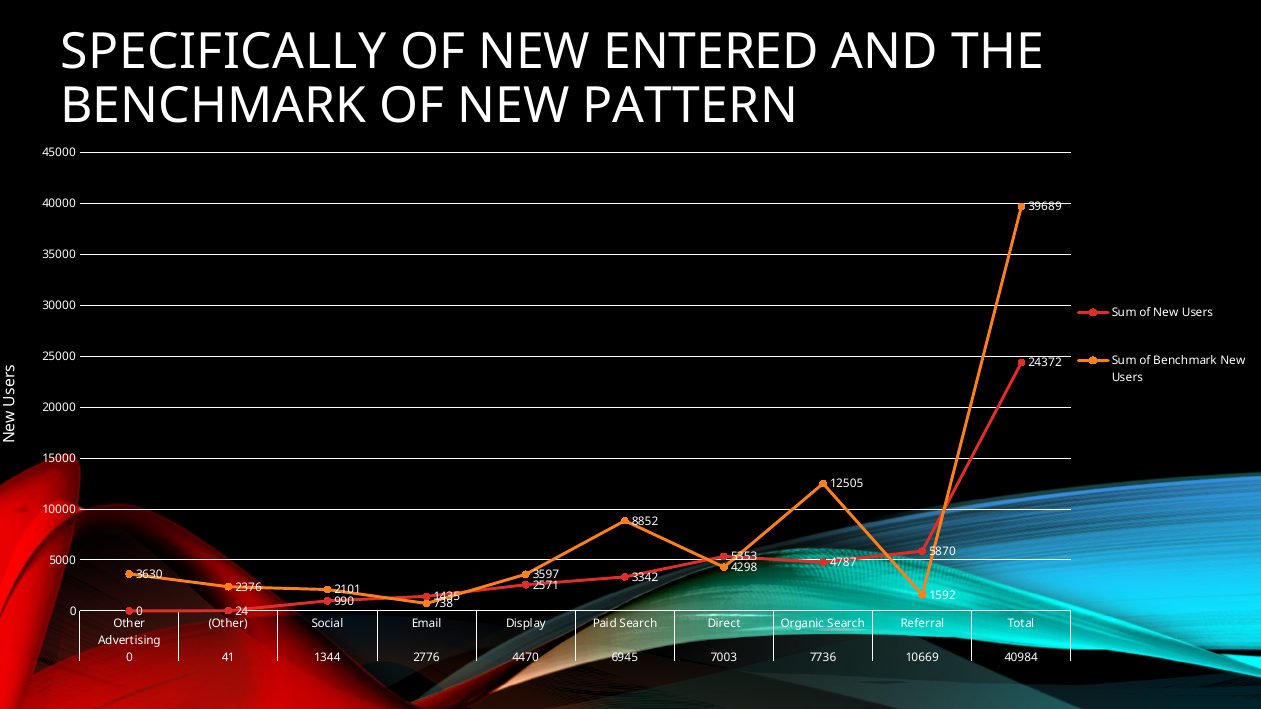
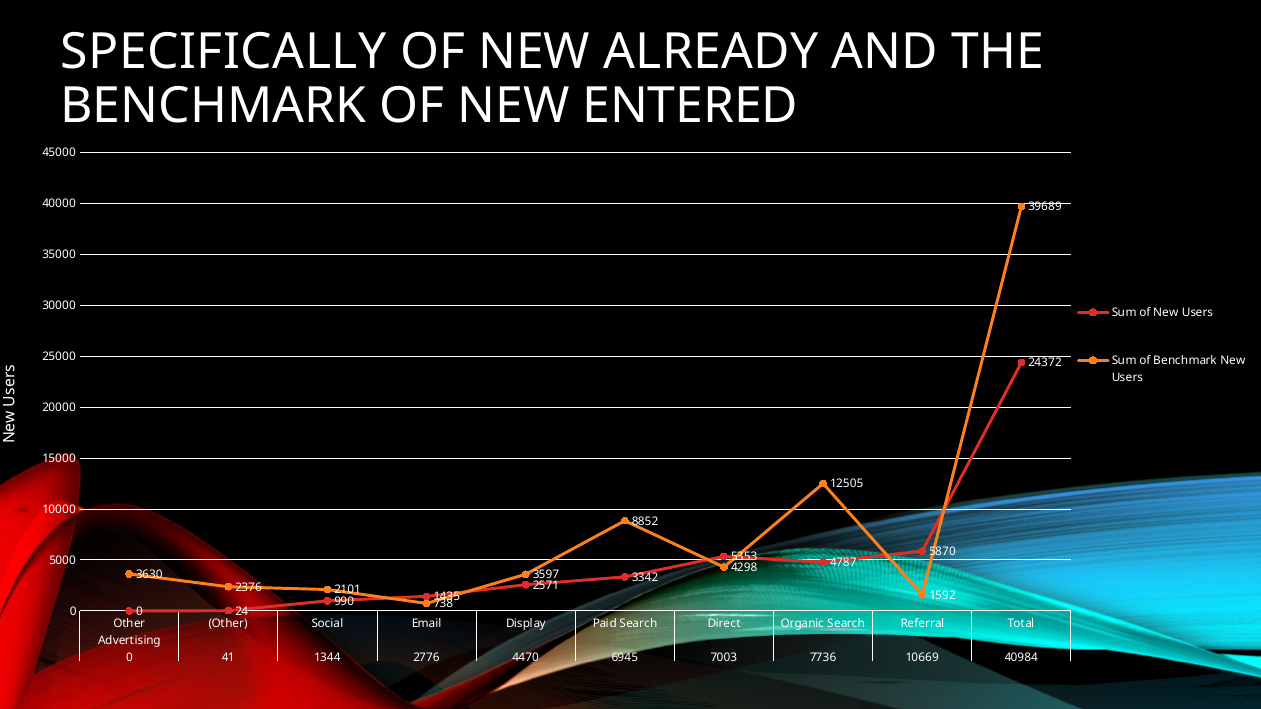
ENTERED: ENTERED -> ALREADY (711, 52)
PATTERN: PATTERN -> ENTERED (690, 106)
